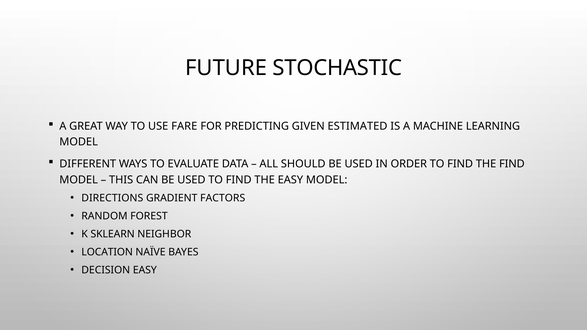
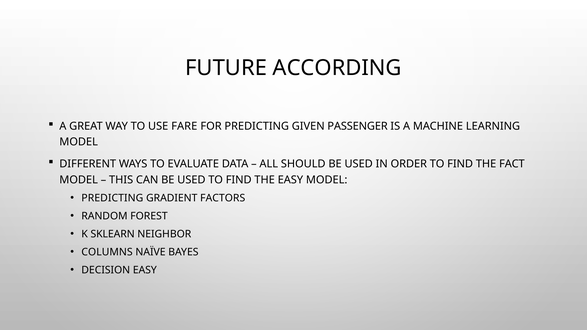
STOCHASTIC: STOCHASTIC -> ACCORDING (337, 68)
ESTIMATED: ESTIMATED -> PASSENGER (358, 126)
THE FIND: FIND -> FACT (512, 164)
DIRECTIONS: DIRECTIONS -> PREDICTING (112, 198)
LOCATION: LOCATION -> COLUMNS (107, 252)
